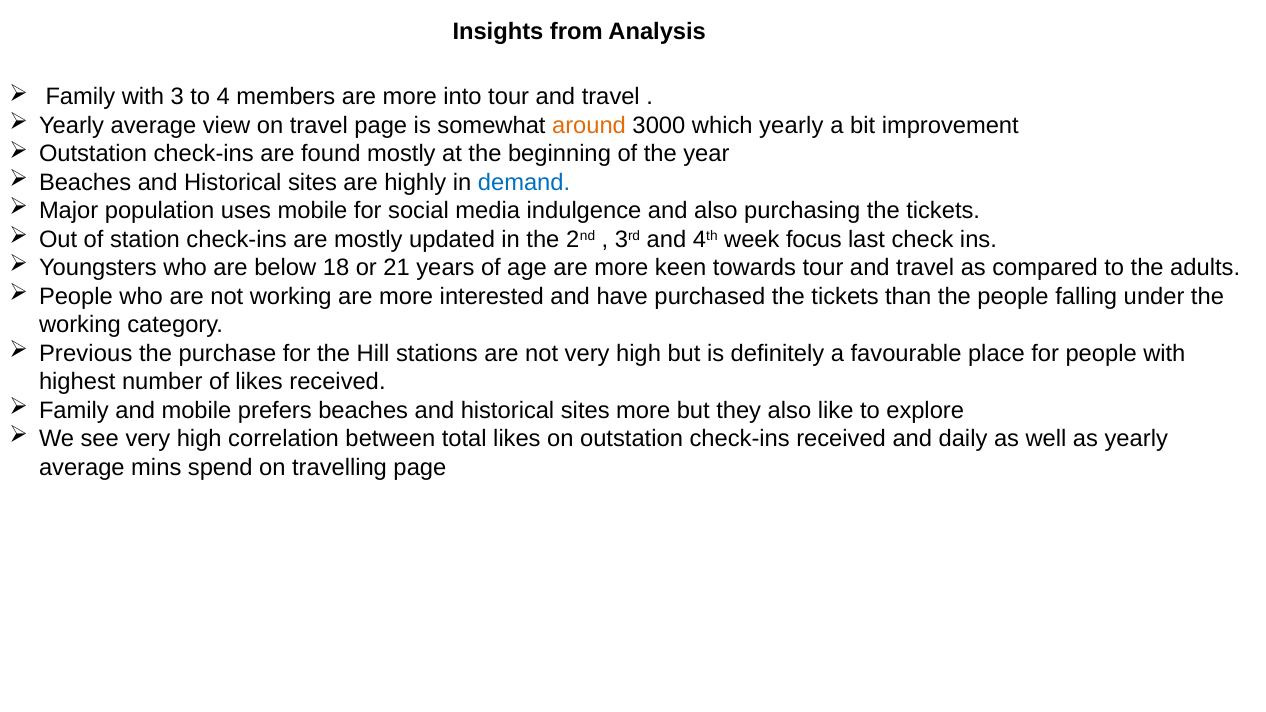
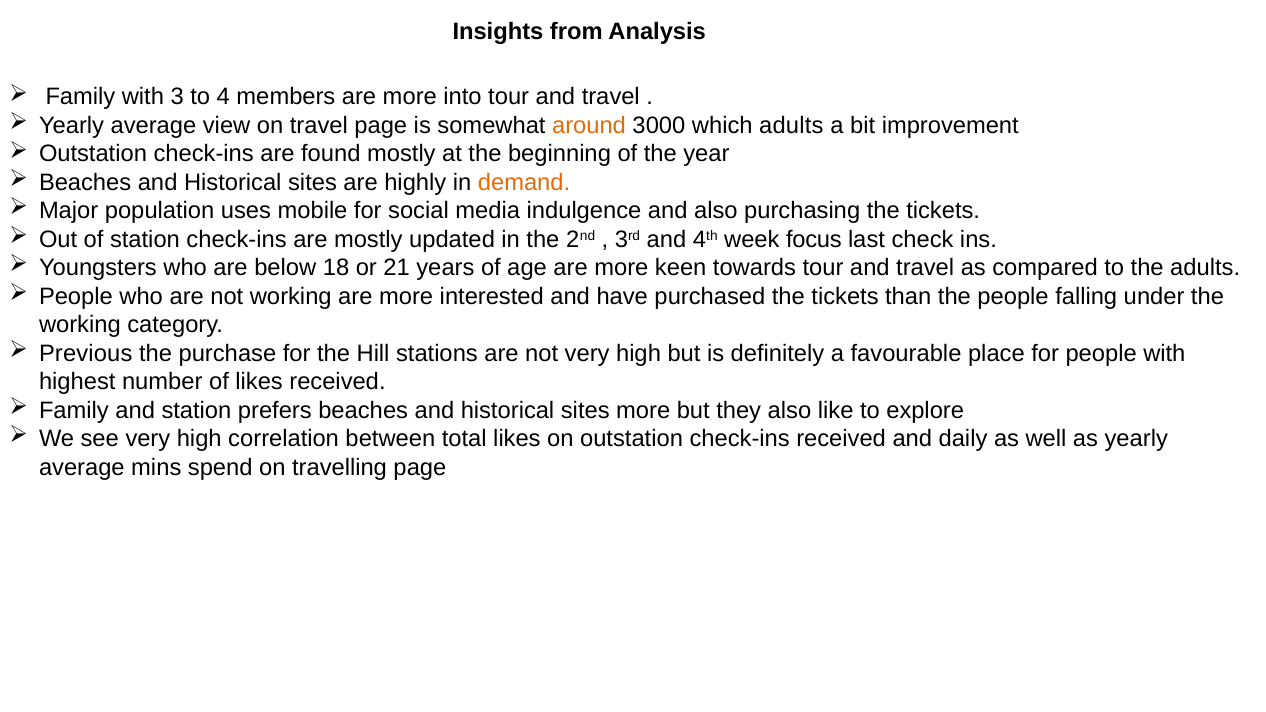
which yearly: yearly -> adults (791, 126)
demand colour: blue -> orange (524, 183)
and mobile: mobile -> station (196, 410)
